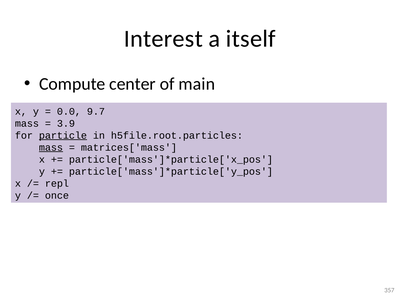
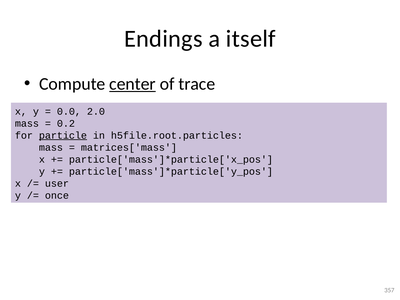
Interest: Interest -> Endings (163, 39)
center underline: none -> present (133, 84)
main: main -> trace (197, 84)
9.7: 9.7 -> 2.0 (96, 111)
3.9: 3.9 -> 0.2 (66, 123)
mass underline: present -> none (51, 147)
repl: repl -> user (57, 183)
